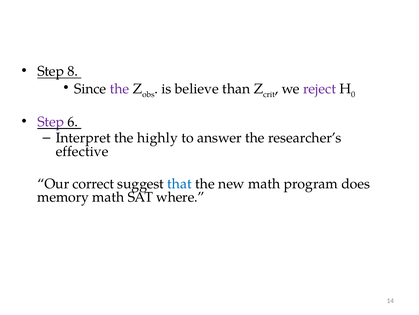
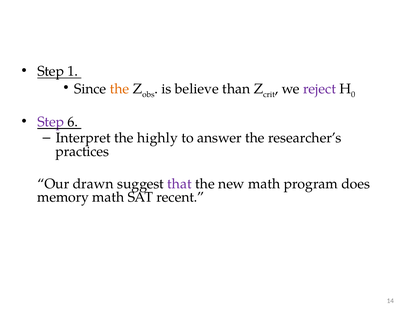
8: 8 -> 1 (73, 71)
the colour: purple -> orange (120, 89)
effective: effective -> practices (82, 151)
correct: correct -> drawn (93, 183)
that colour: blue -> purple (179, 183)
where: where -> recent (180, 197)
